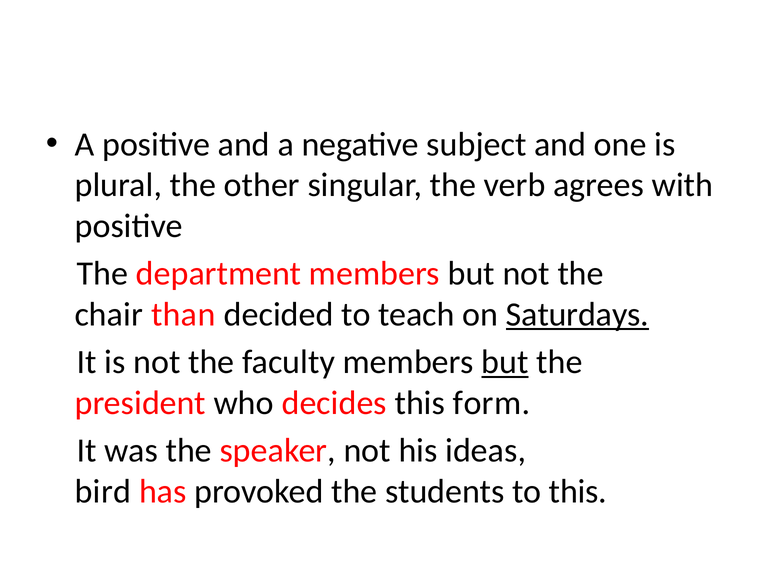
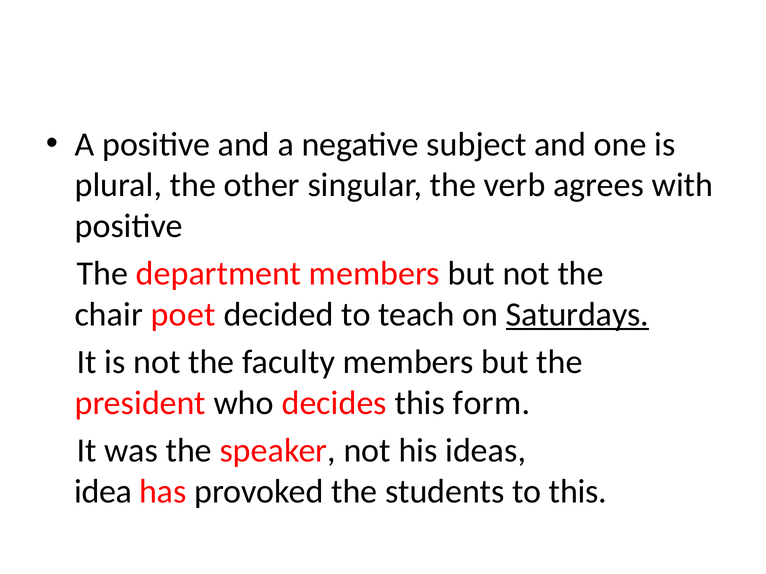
than: than -> poet (183, 315)
but underline: present -> none (505, 362)
bird: bird -> idea (103, 492)
